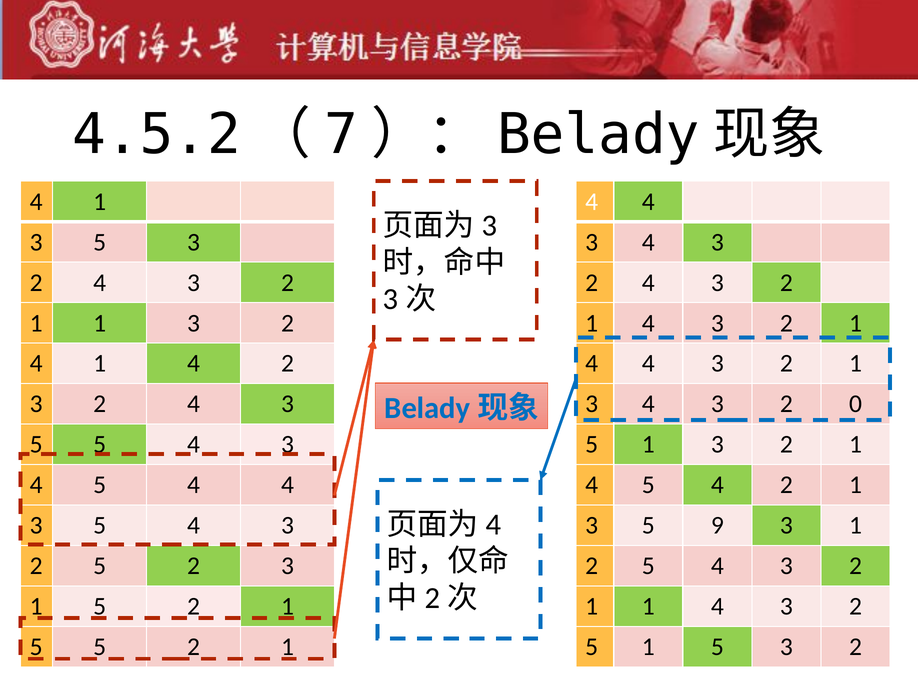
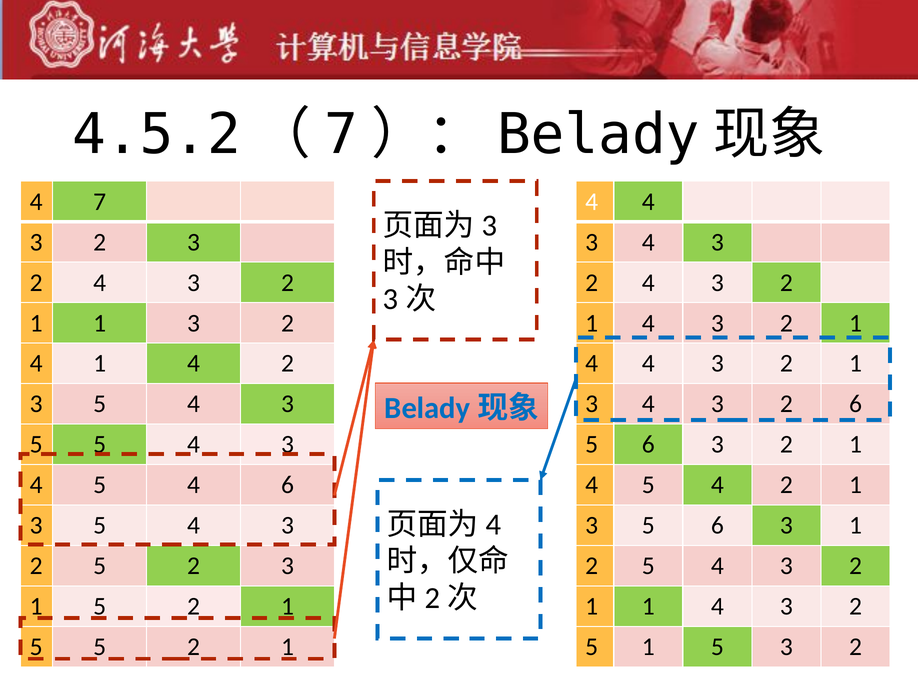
1: 1 -> 7 (100, 202)
5: 5 -> 2 (100, 242)
2: 2 -> 5 (100, 404)
2 0: 0 -> 6 (855, 404)
1: 1 -> 6 (648, 444)
5 4 4: 4 -> 6 (287, 485)
3 5 9: 9 -> 6 (717, 525)
